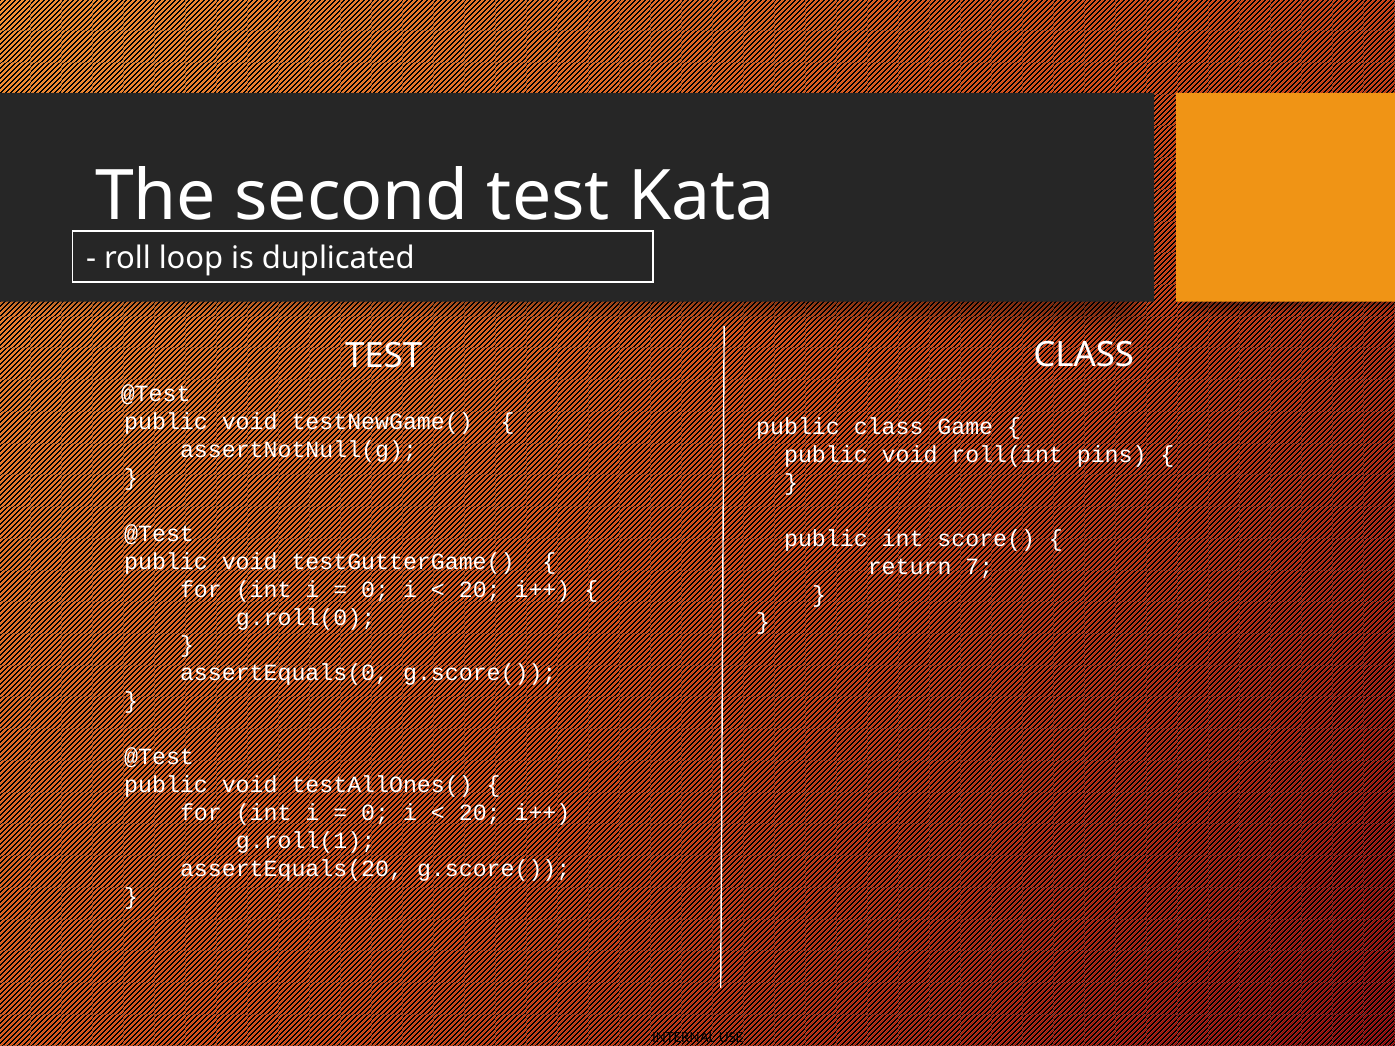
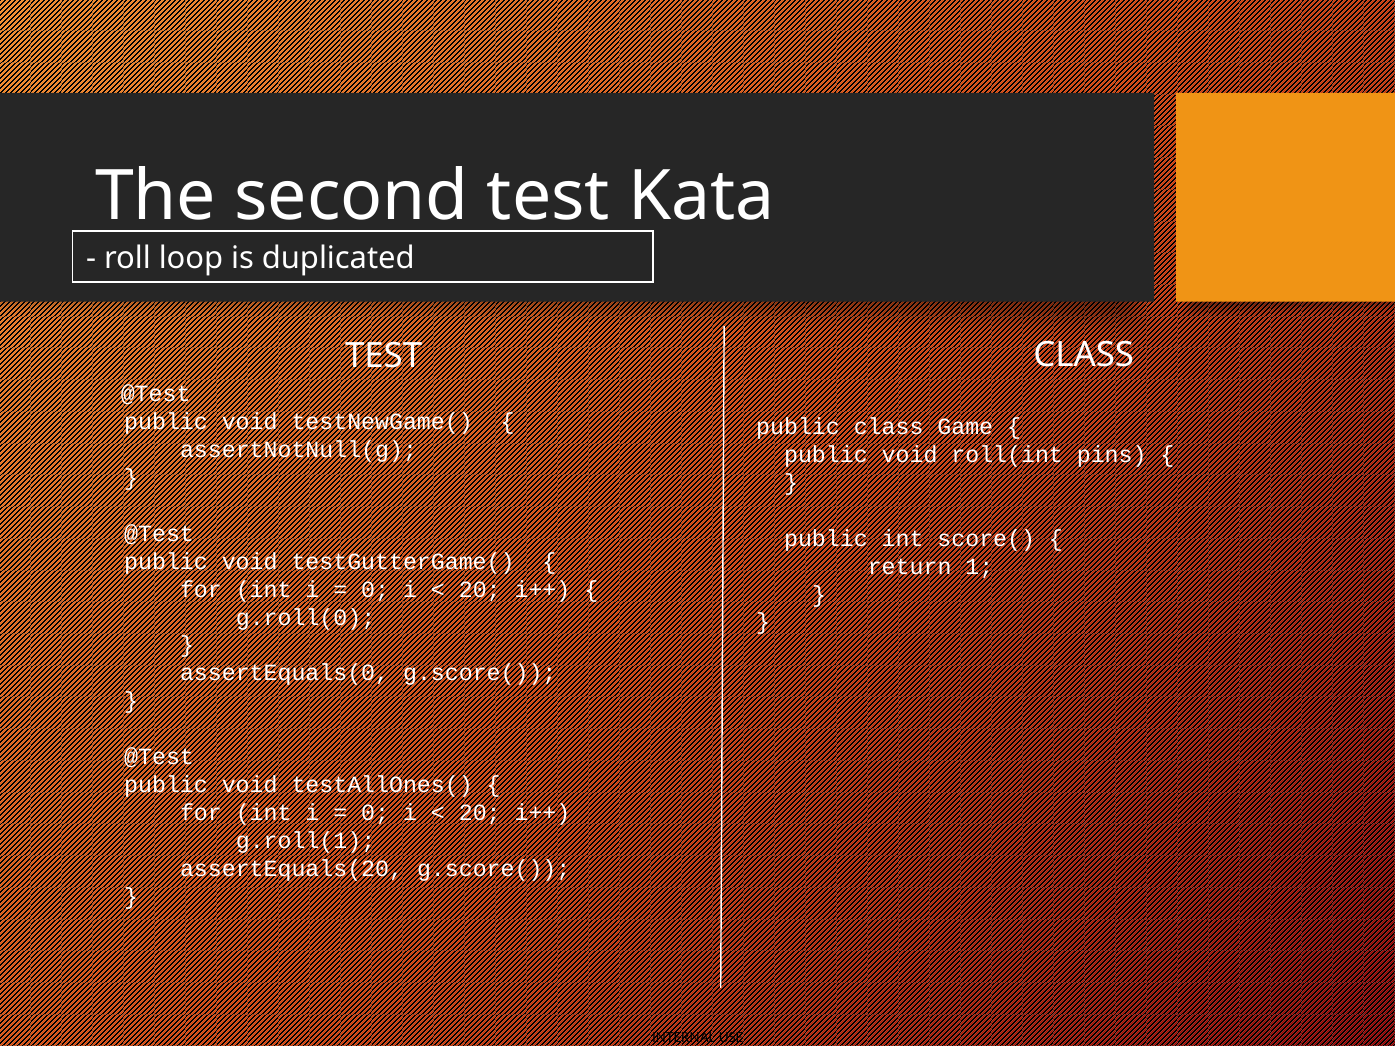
7: 7 -> 1 (979, 567)
